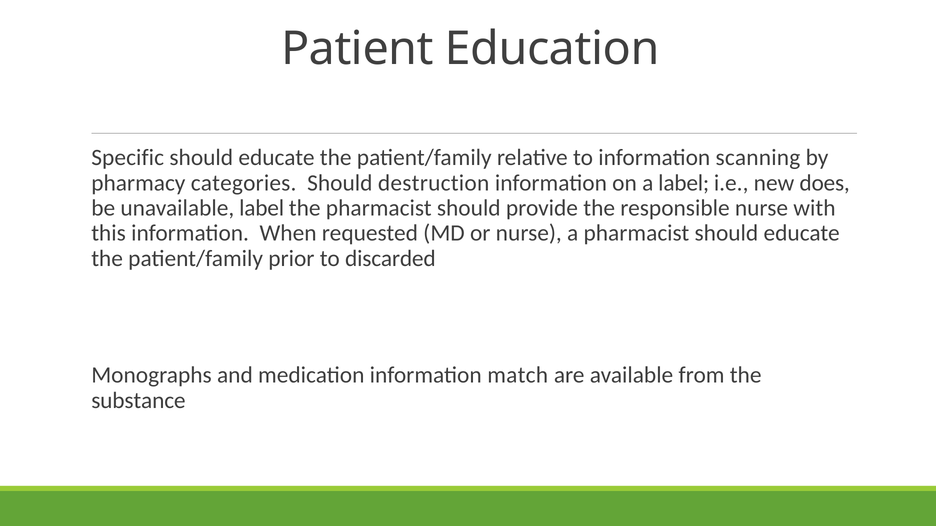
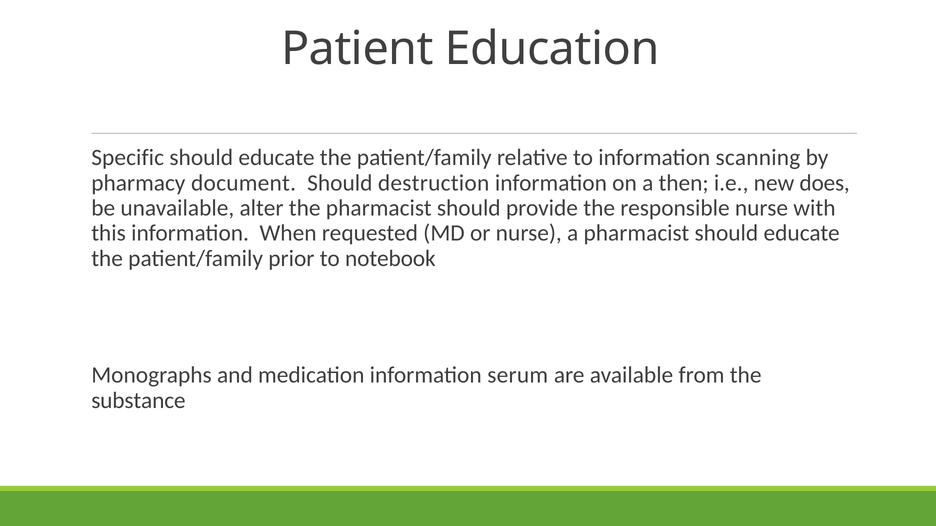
categories: categories -> document (244, 183)
a label: label -> then (684, 183)
unavailable label: label -> alter (262, 208)
discarded: discarded -> notebook (390, 259)
match: match -> serum (518, 375)
